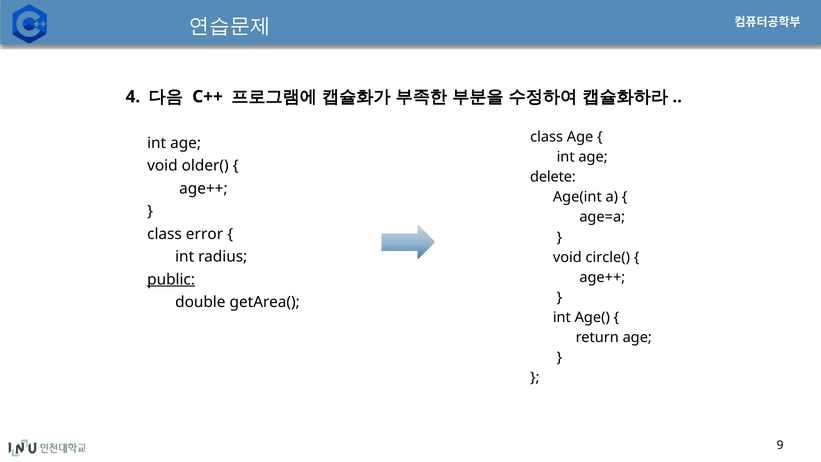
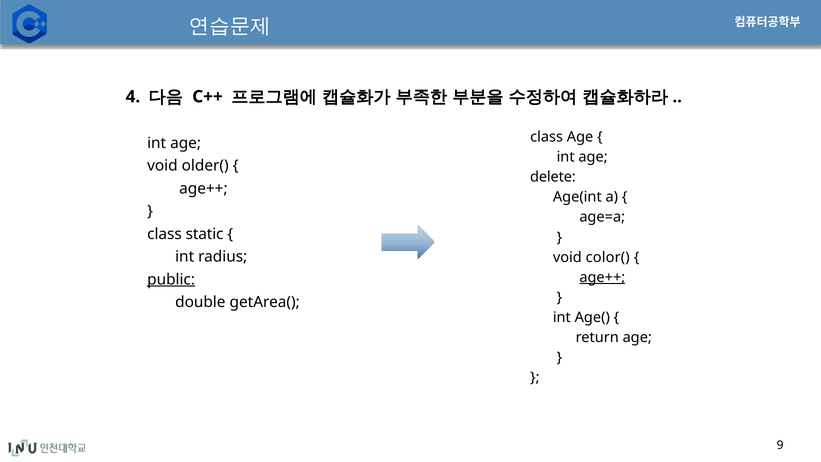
error: error -> static (205, 234)
circle(: circle( -> color( (608, 257)
age++ underline: none -> present (602, 277)
